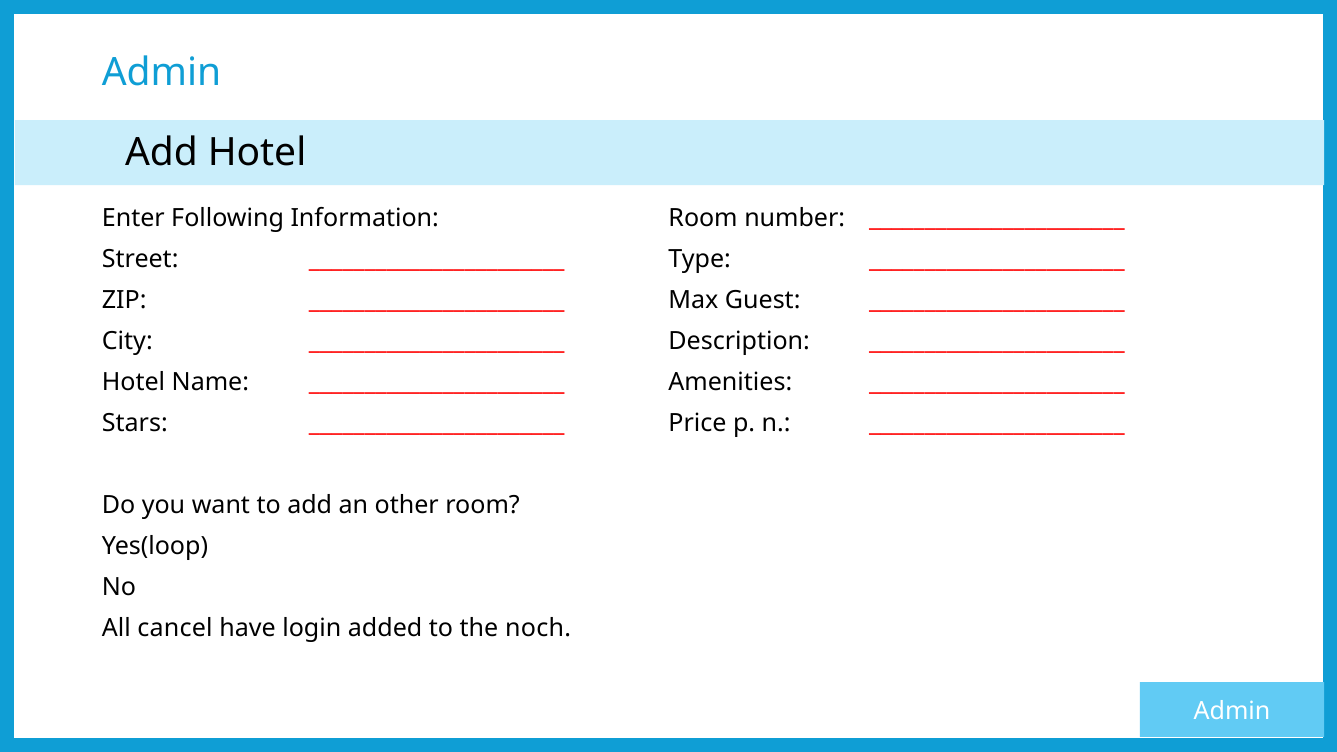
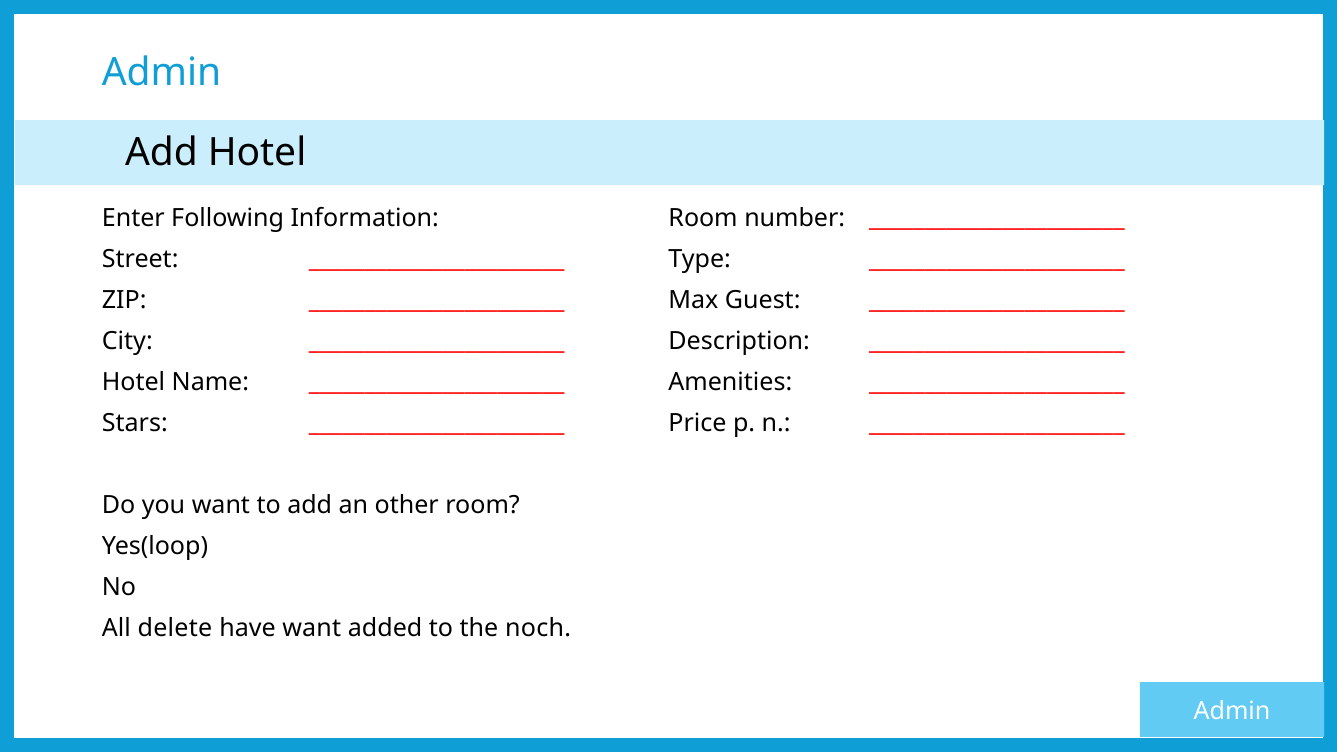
cancel: cancel -> delete (175, 629)
have login: login -> want (312, 629)
